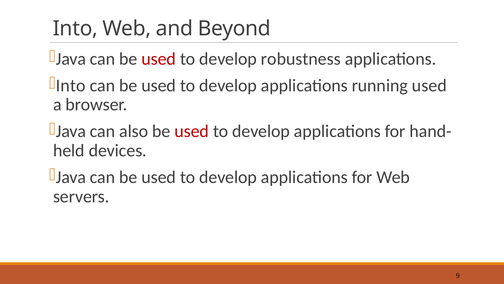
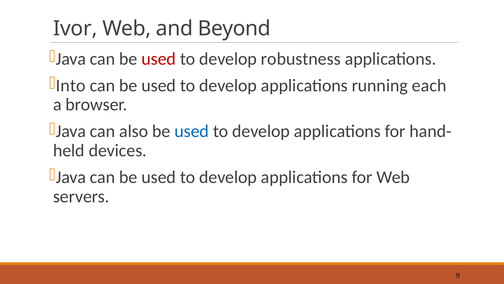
Into: Into -> Ivor (75, 29)
running used: used -> each (429, 85)
used colour: red -> blue (192, 131)
